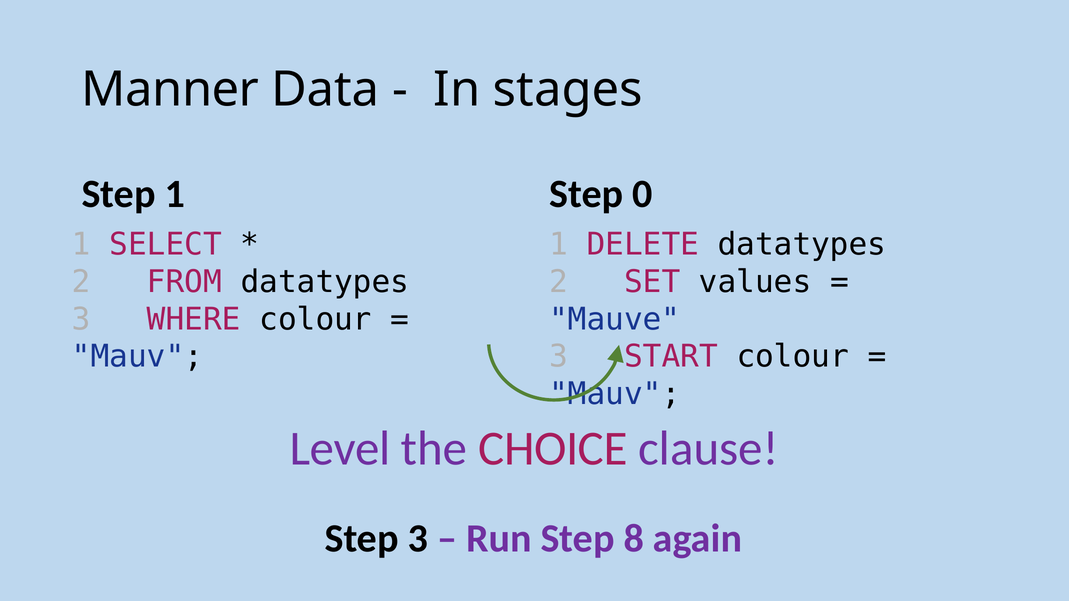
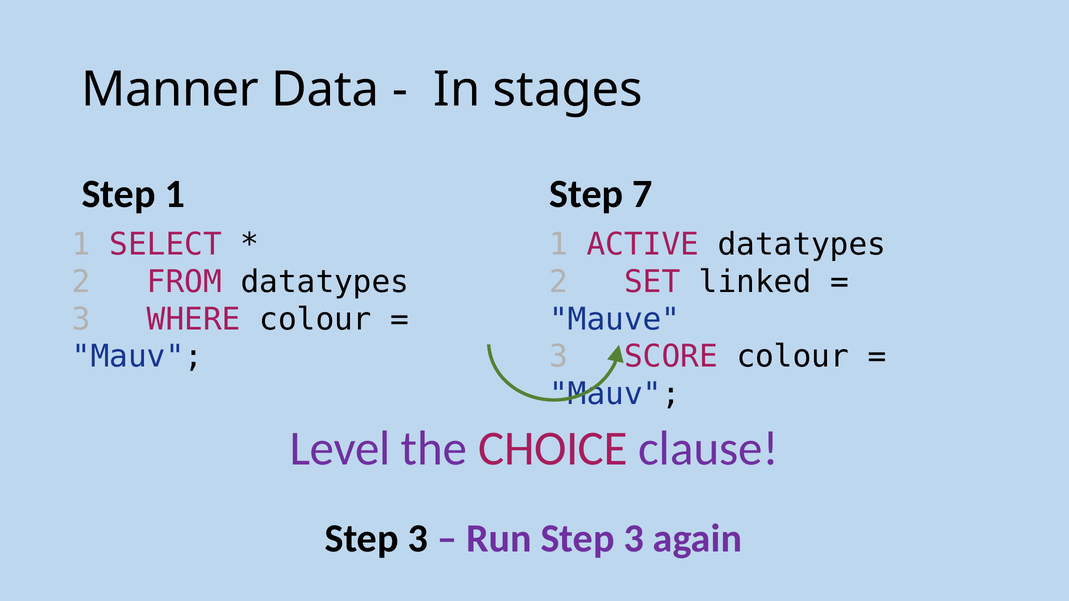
0: 0 -> 7 (642, 194)
DELETE: DELETE -> ACTIVE (643, 245)
values: values -> linked (755, 282)
START: START -> SCORE (671, 357)
Run Step 8: 8 -> 3 (634, 539)
